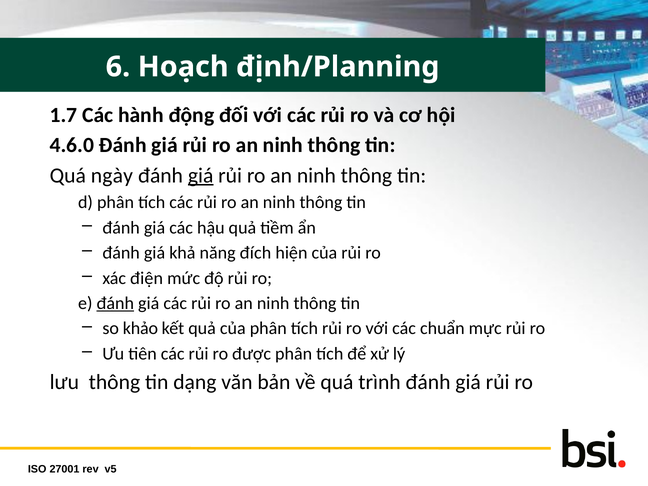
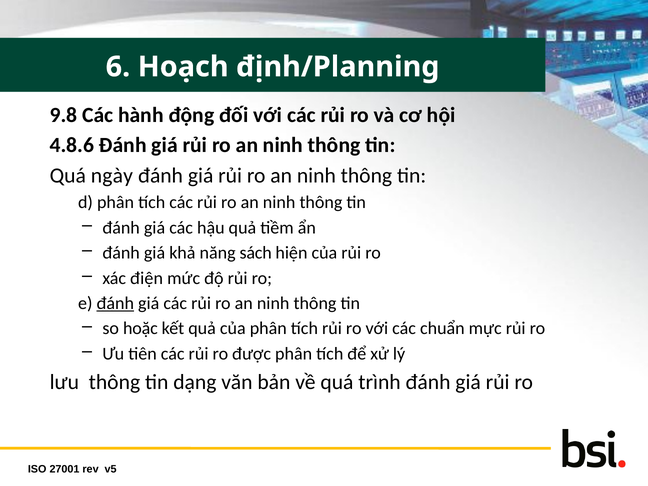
1.7: 1.7 -> 9.8 (64, 115)
4.6.0: 4.6.0 -> 4.8.6 (72, 145)
giá underline: present -> none (201, 175)
đích: đích -> sách (256, 253)
khảo: khảo -> hoặc (140, 329)
